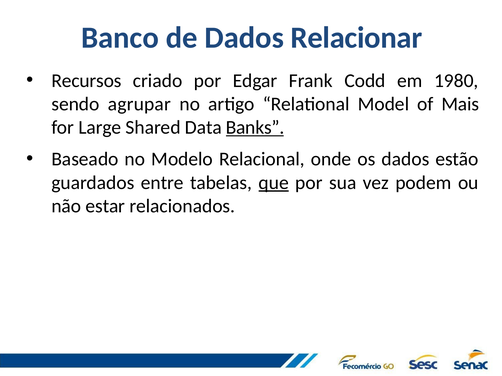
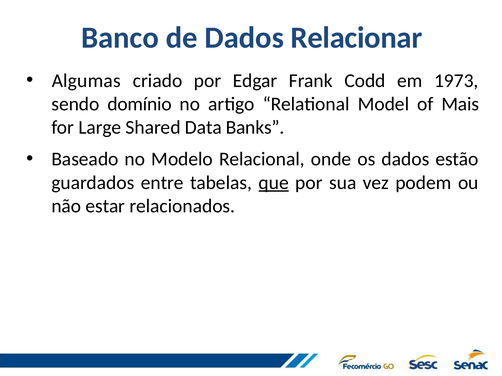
Recursos: Recursos -> Algumas (86, 81)
1980: 1980 -> 1973 (456, 81)
agrupar: agrupar -> domínio (140, 104)
Banks underline: present -> none (255, 128)
